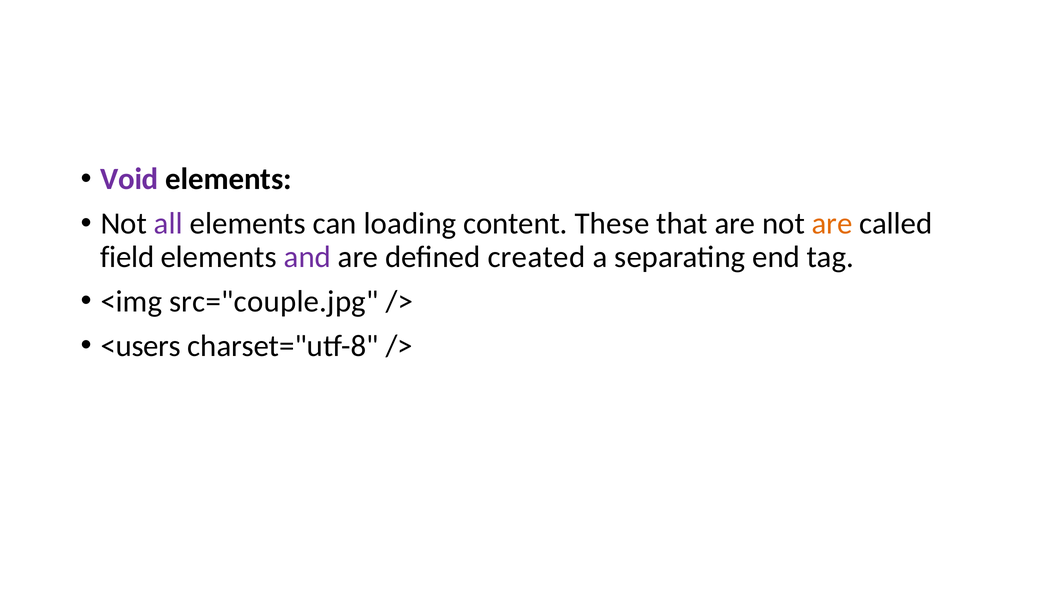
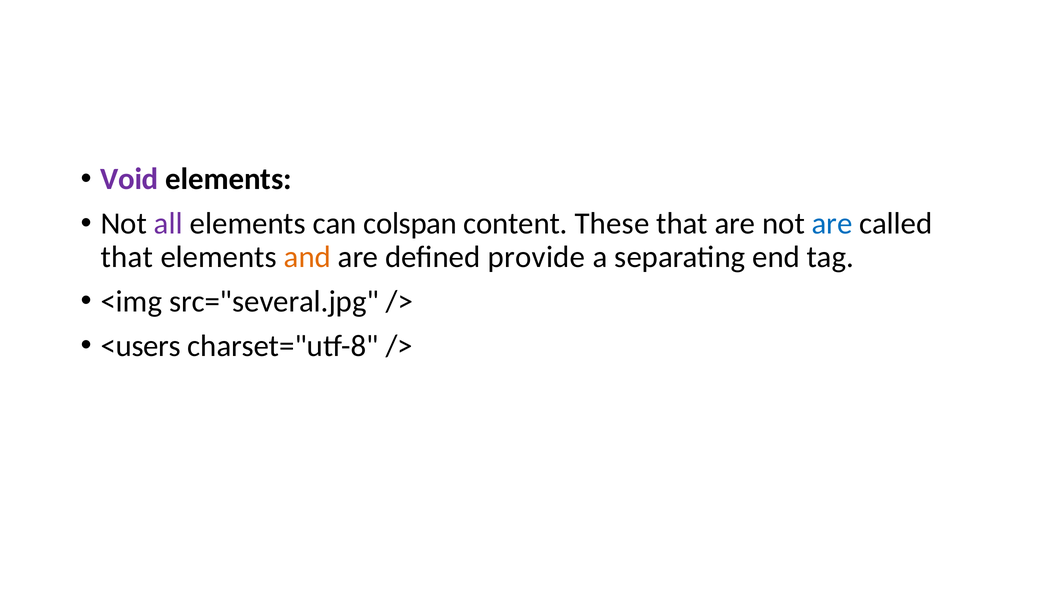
loading: loading -> colspan (410, 223)
are colour: orange -> blue (832, 223)
field: field -> that (127, 257)
and colour: purple -> orange (307, 257)
created: created -> provide (536, 257)
src="couple.jpg: src="couple.jpg -> src="several.jpg (274, 301)
